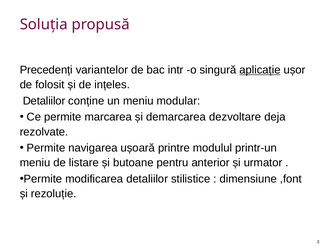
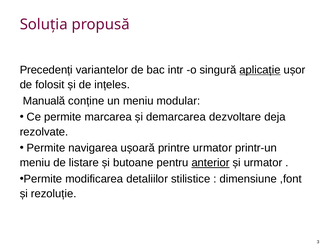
Detaliilor: Detaliilor -> Manuală (44, 101)
printre modulul: modulul -> urmator (212, 148)
anterior underline: none -> present (210, 163)
